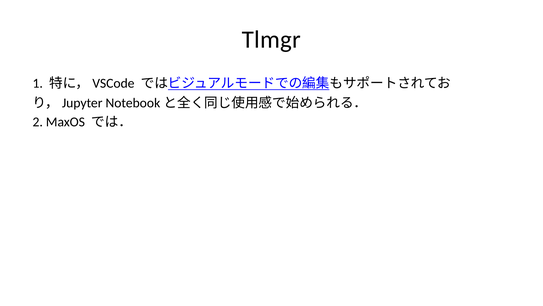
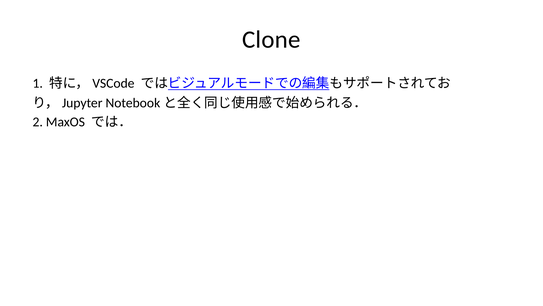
Tlmgr: Tlmgr -> Clone (271, 39)
